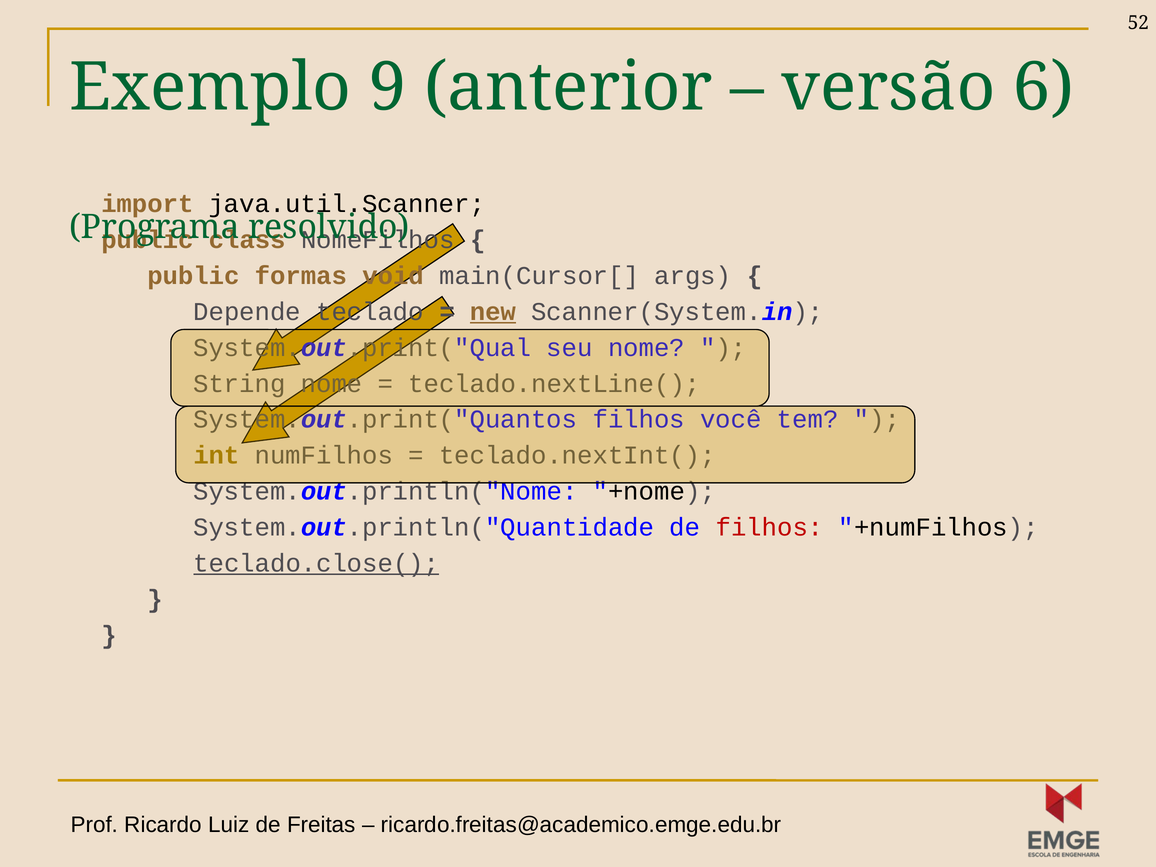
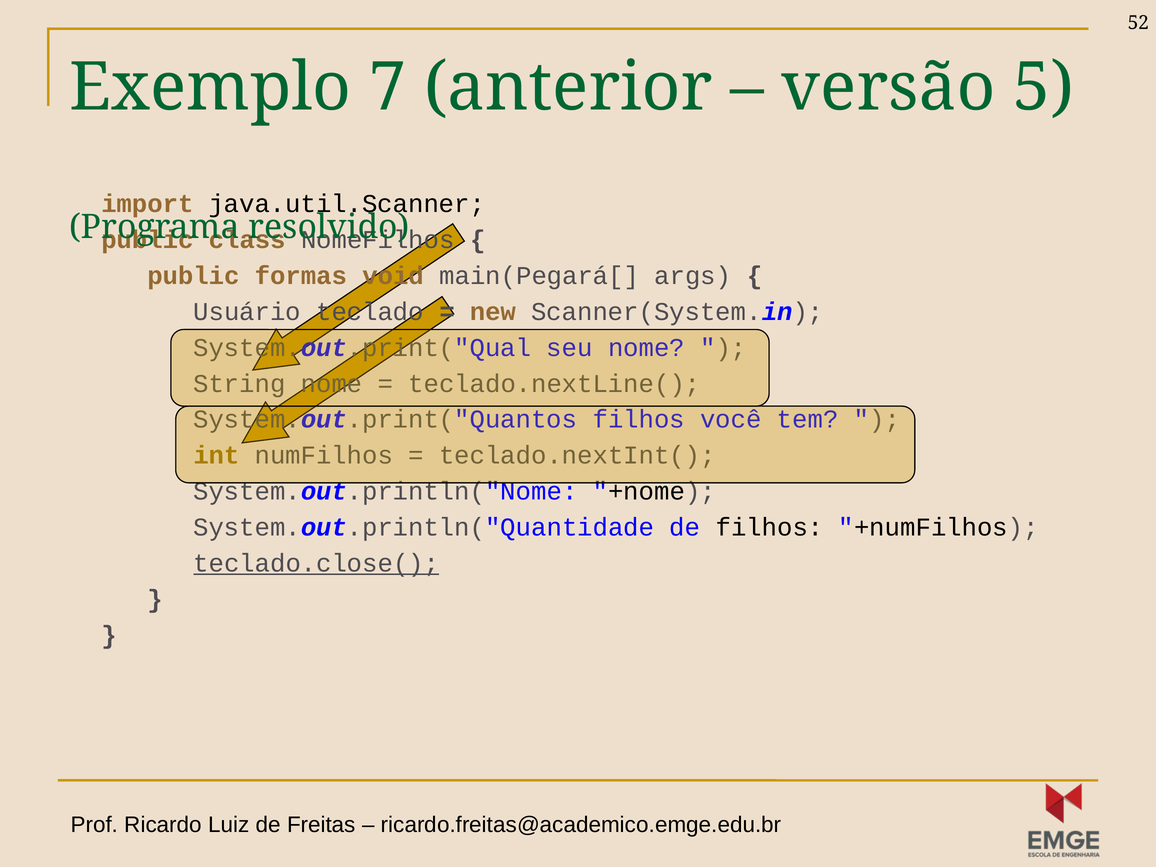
9: 9 -> 7 (388, 88)
6: 6 -> 5 (1043, 88)
main(Cursor[: main(Cursor[ -> main(Pegará[ (539, 276)
Depende: Depende -> Usuário (247, 312)
new underline: present -> none (493, 312)
filhos colour: red -> black (769, 527)
